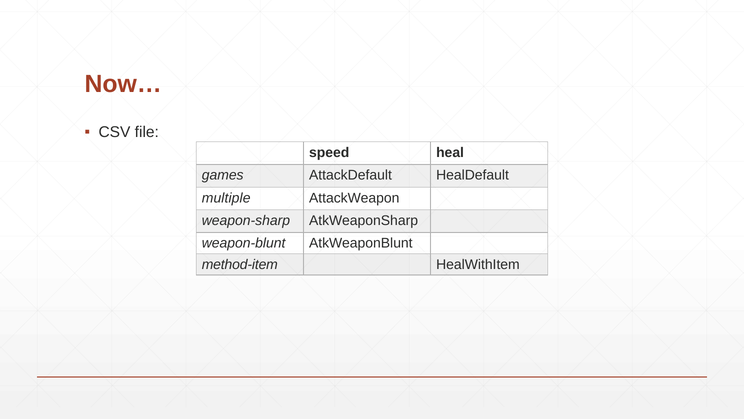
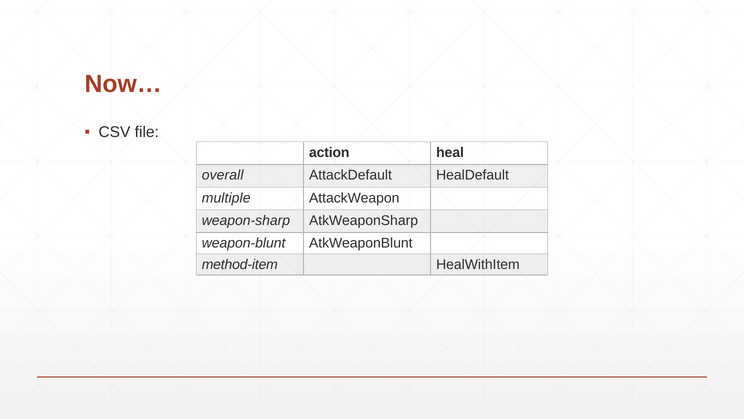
speed: speed -> action (329, 153)
games: games -> overall (223, 175)
